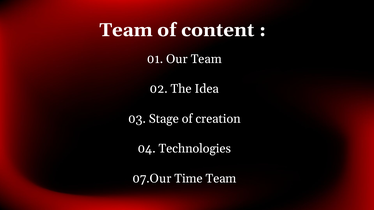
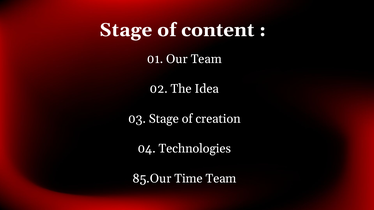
Team: Team -> Stage (126, 30)
07.Our: 07.Our -> 85.Our (152, 179)
